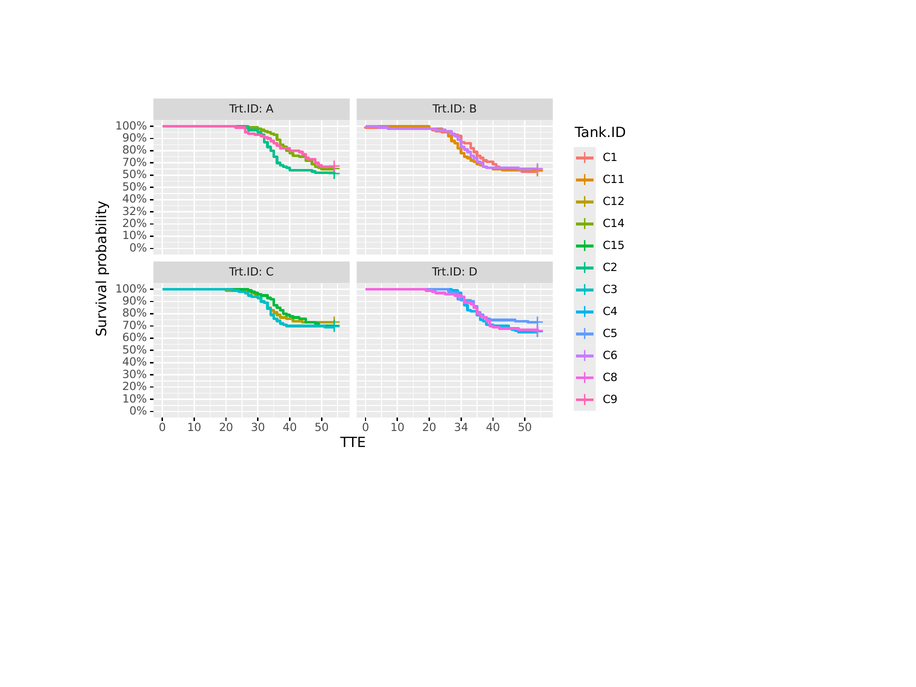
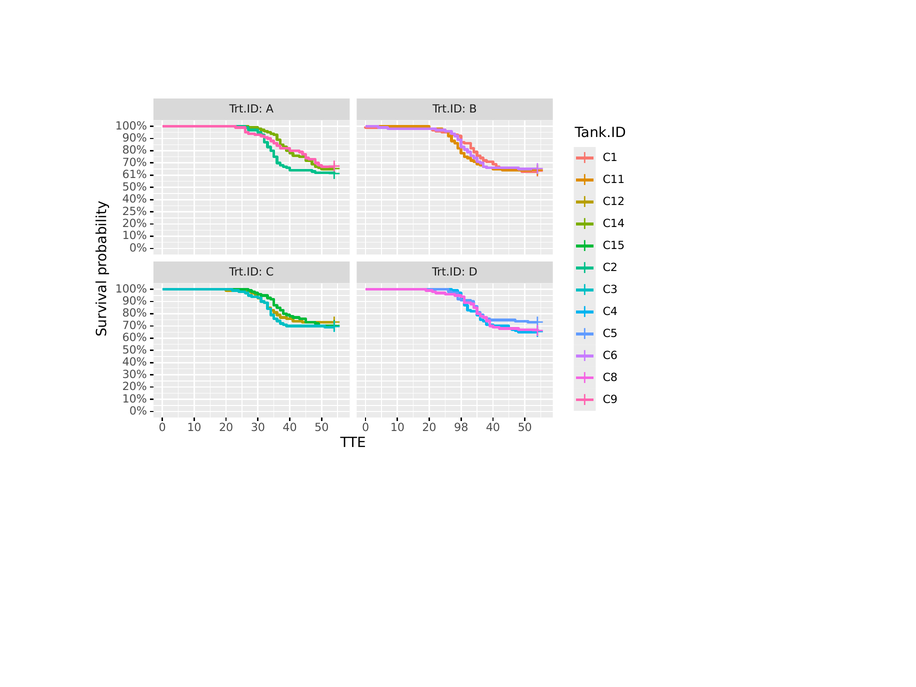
50%: 50% -> 61% (135, 175)
32%: 32% -> 25% (135, 211)
34: 34 -> 98 (461, 428)
